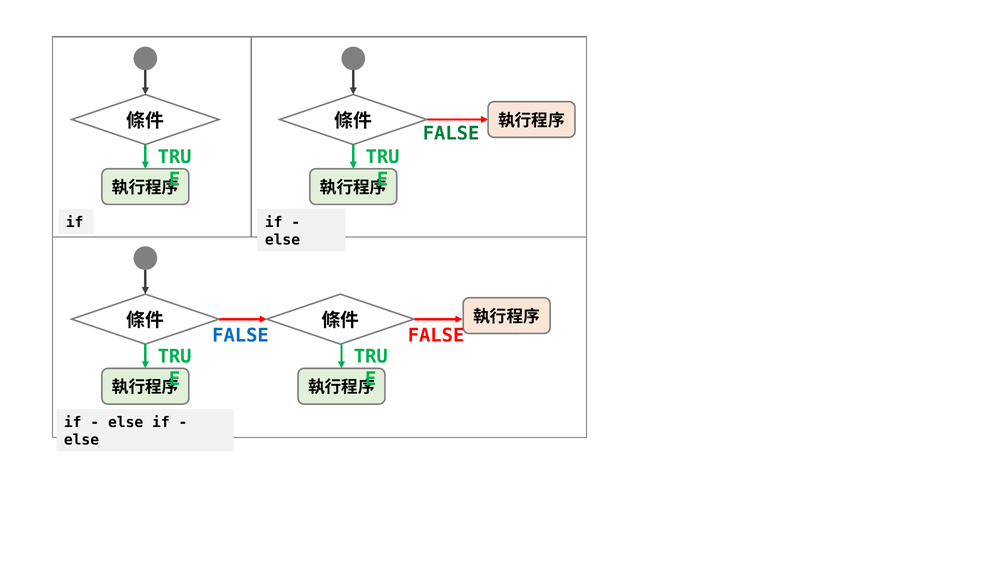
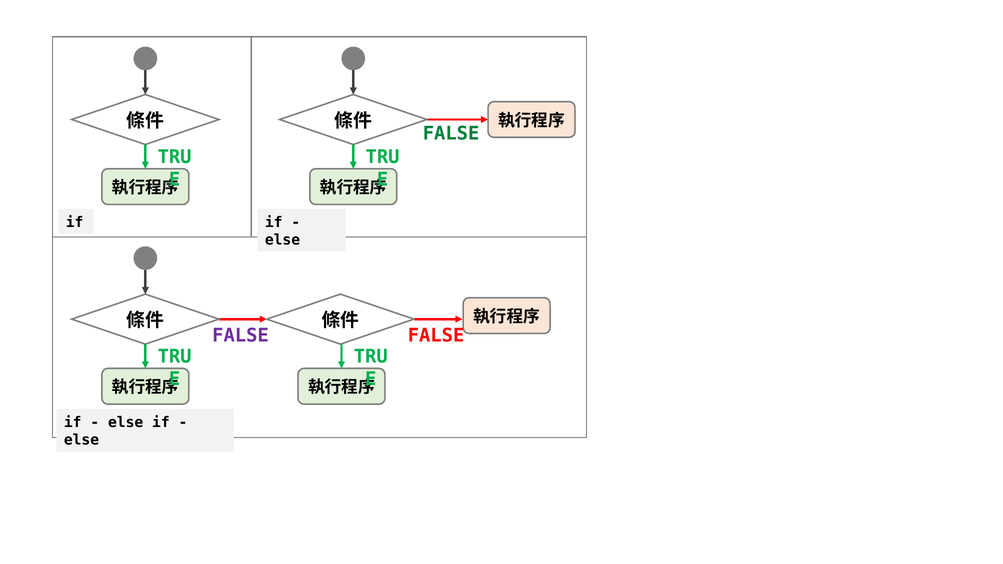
FALSE colour: blue -> purple (240, 336)
